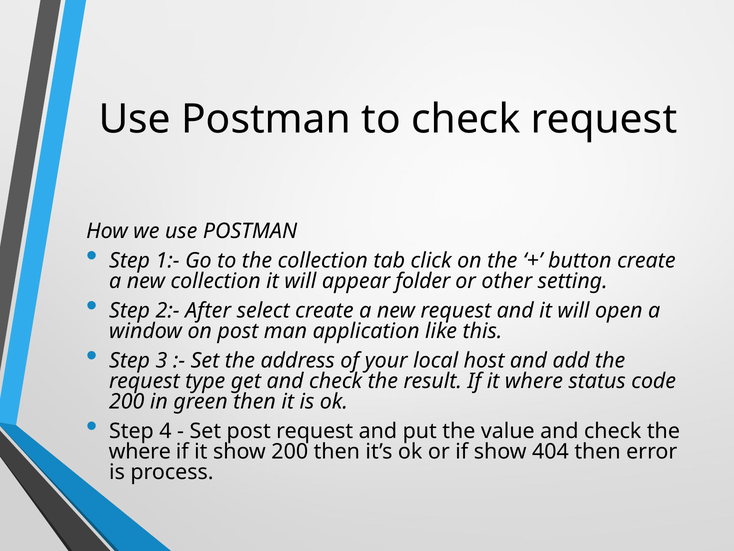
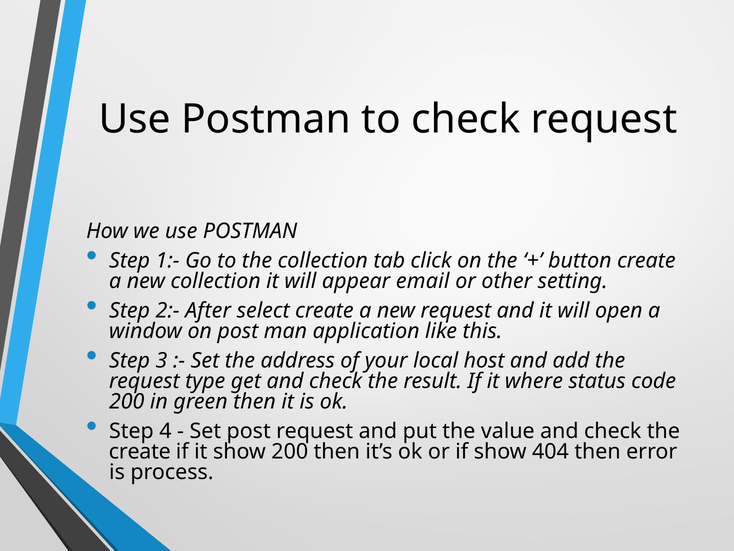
folder: folder -> email (423, 281)
where: where -> create (140, 451)
